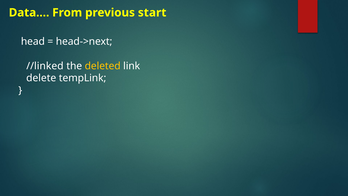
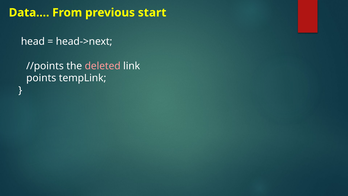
//linked: //linked -> //points (45, 66)
deleted colour: yellow -> pink (103, 66)
delete: delete -> points (41, 78)
